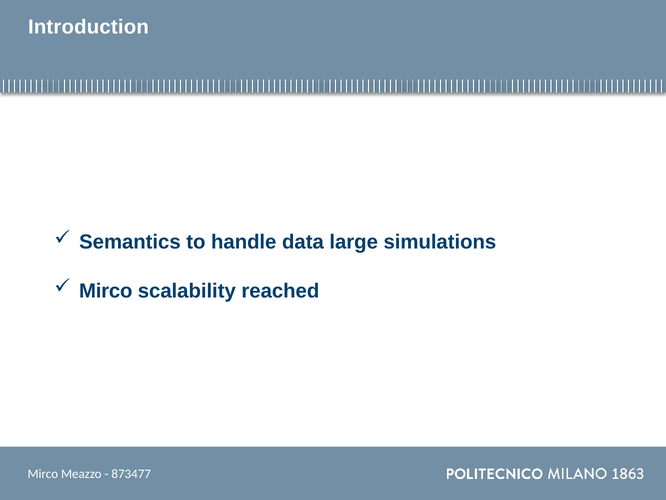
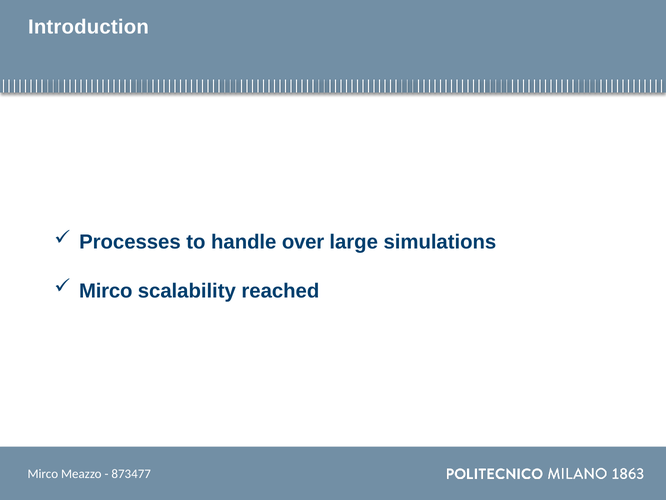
Semantics: Semantics -> Processes (130, 242)
data: data -> over (303, 242)
